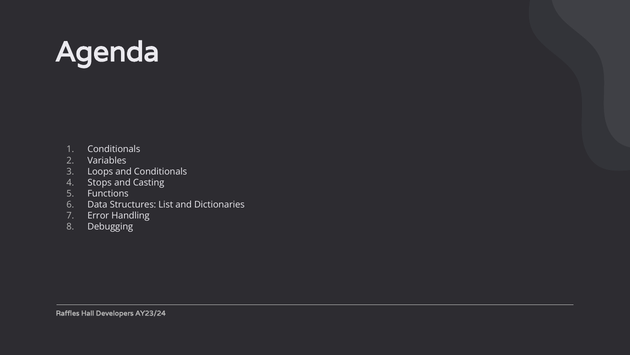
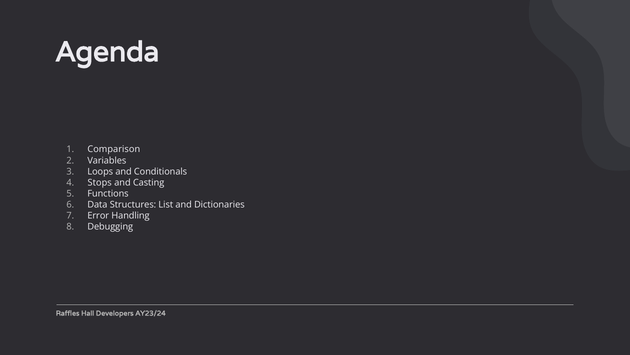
Conditionals: Conditionals -> Comparison (114, 149)
